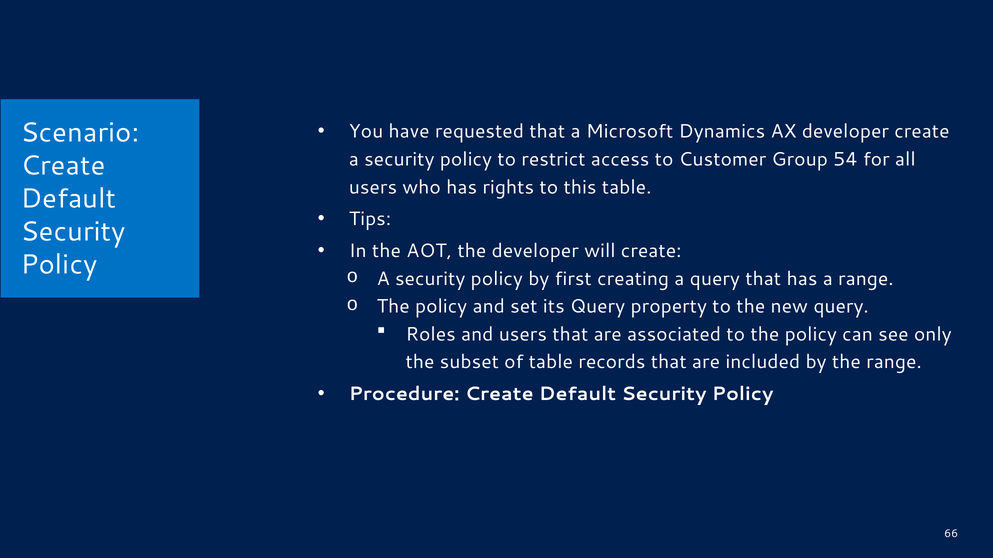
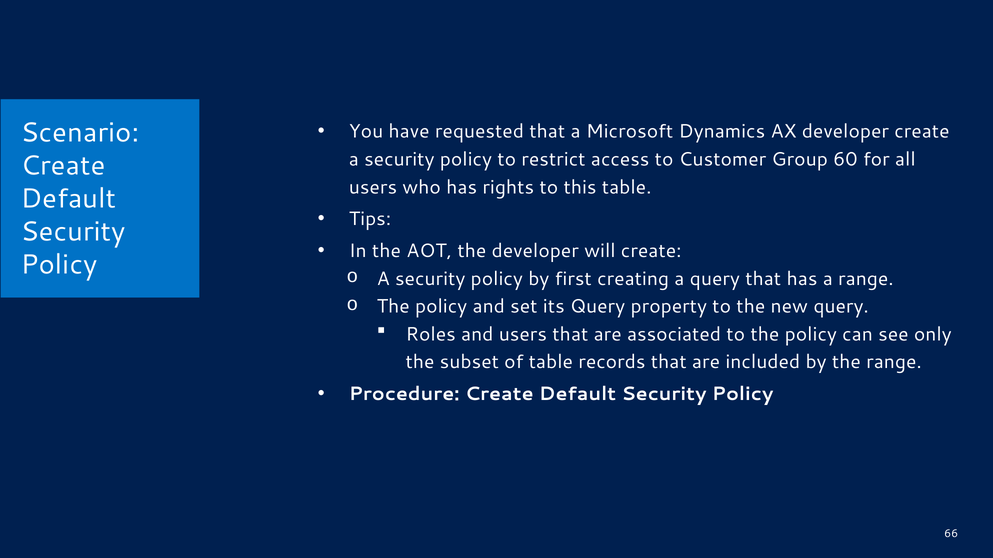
54: 54 -> 60 (845, 160)
